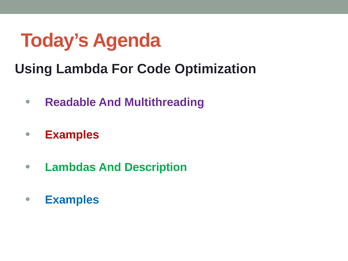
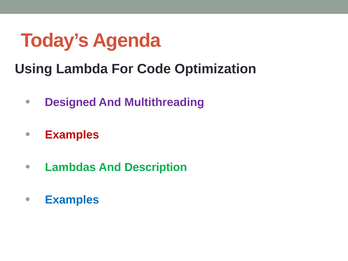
Readable: Readable -> Designed (70, 102)
